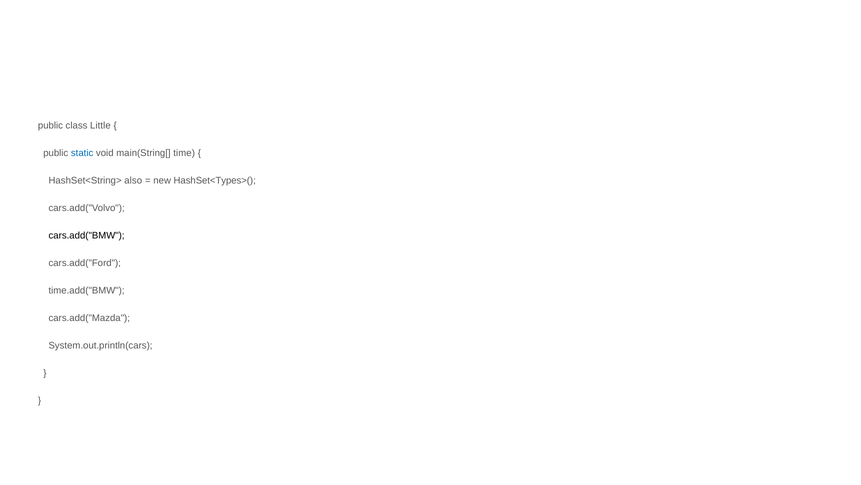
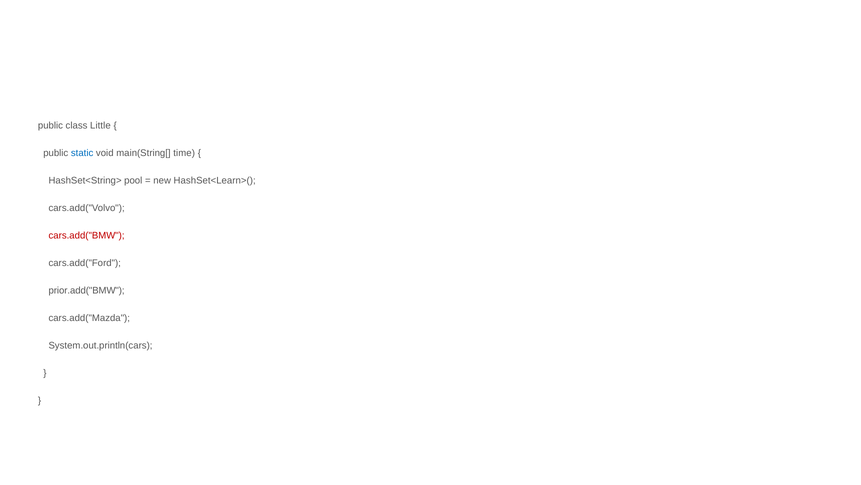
also: also -> pool (133, 180)
HashSet<Types>(: HashSet<Types>( -> HashSet<Learn>( (215, 180)
cars.add("BMW colour: black -> red (87, 235)
time.add("BMW: time.add("BMW -> prior.add("BMW (87, 290)
